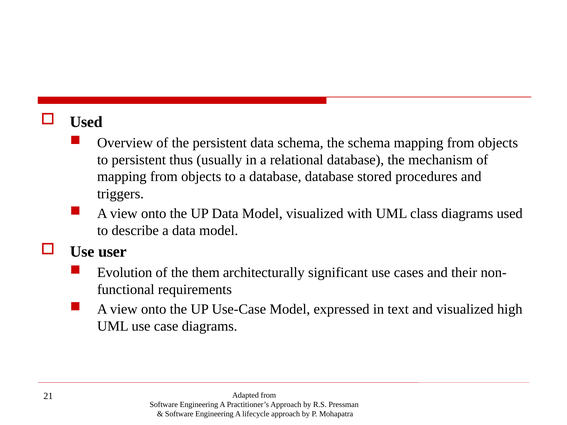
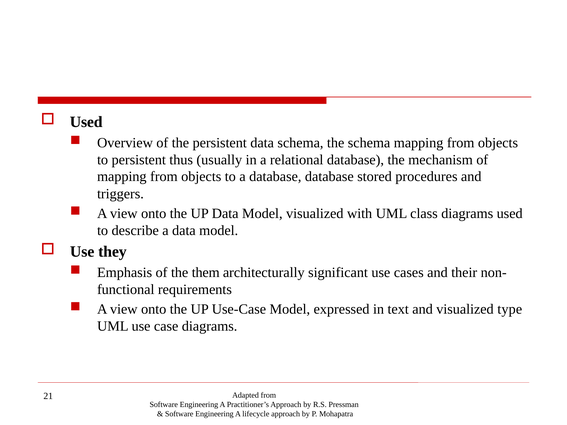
user: user -> they (112, 252)
Evolution: Evolution -> Emphasis (125, 273)
high: high -> type (510, 309)
